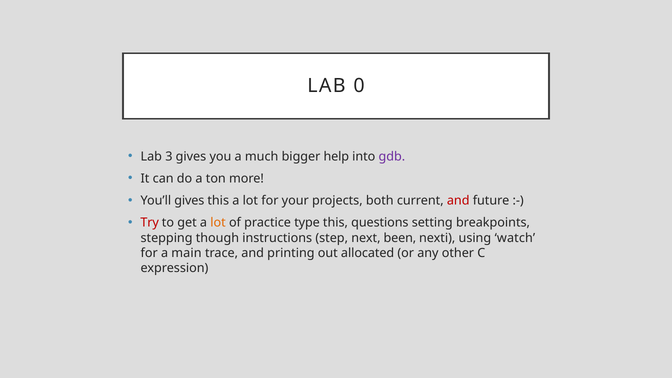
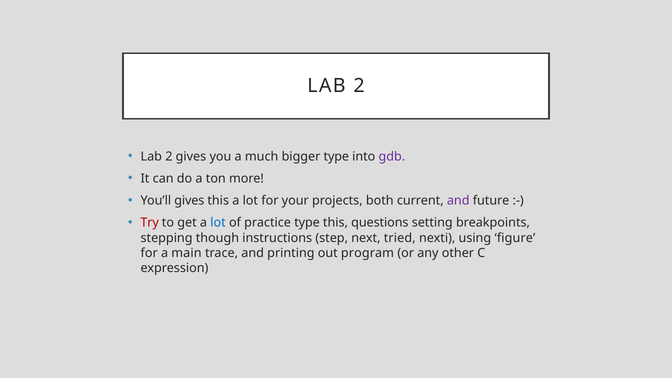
0: 0 -> 2 (359, 86)
3: 3 -> 2 (169, 156)
bigger help: help -> type (336, 156)
and colour: red -> purple (458, 201)
lot colour: orange -> blue (218, 223)
been: been -> tried (400, 238)
watch: watch -> figure (515, 238)
allocated: allocated -> program (368, 253)
